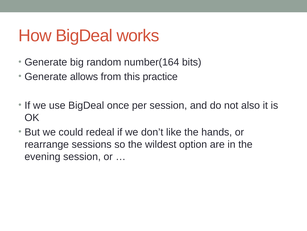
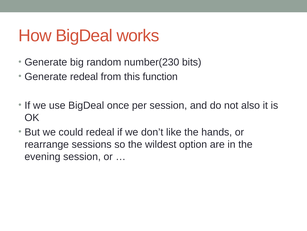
number(164: number(164 -> number(230 (152, 62)
Generate allows: allows -> redeal (84, 76)
practice: practice -> function (160, 76)
